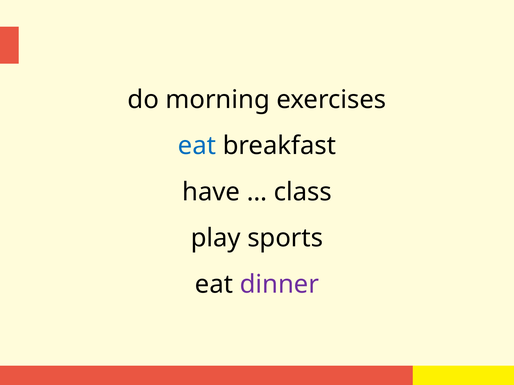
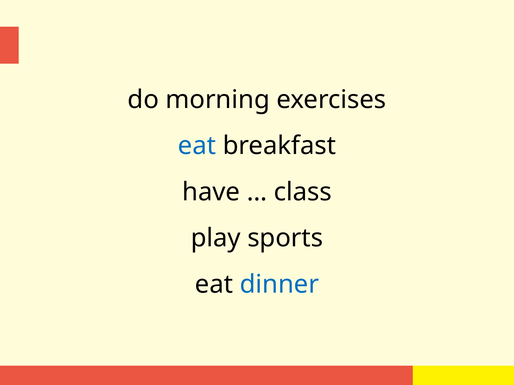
dinner colour: purple -> blue (279, 285)
